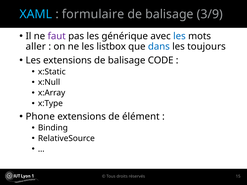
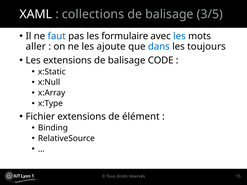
XAML colour: light blue -> white (36, 14)
formulaire: formulaire -> collections (93, 14)
3/9: 3/9 -> 3/5 (210, 14)
faut colour: purple -> blue (57, 36)
générique: générique -> formulaire (125, 36)
listbox: listbox -> ajoute (111, 47)
Phone: Phone -> Fichier (40, 117)
